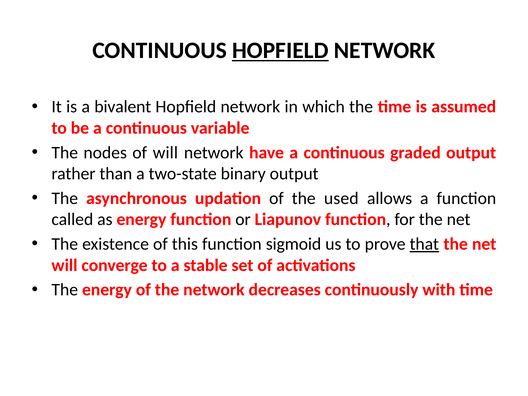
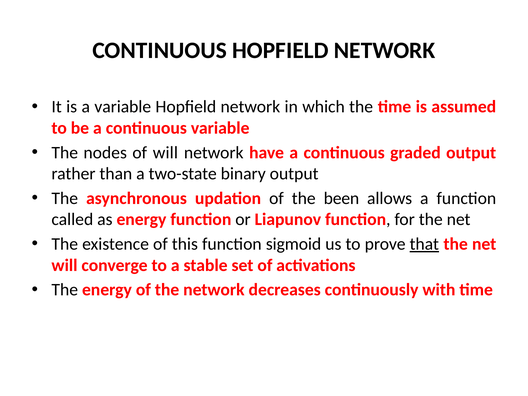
HOPFIELD underline: present -> none (280, 51)
a bivalent: bivalent -> variable (123, 107)
used: used -> been (341, 198)
